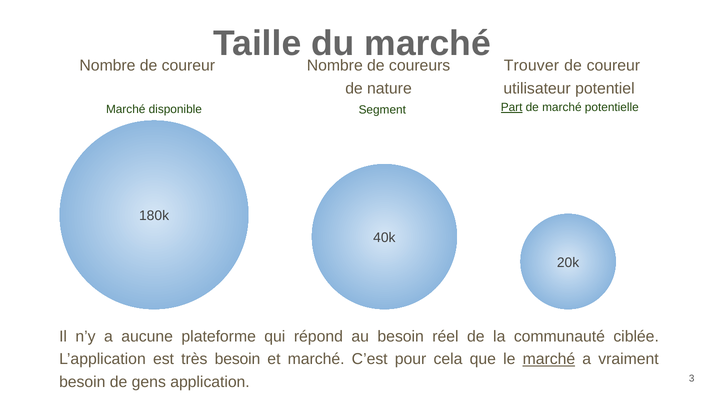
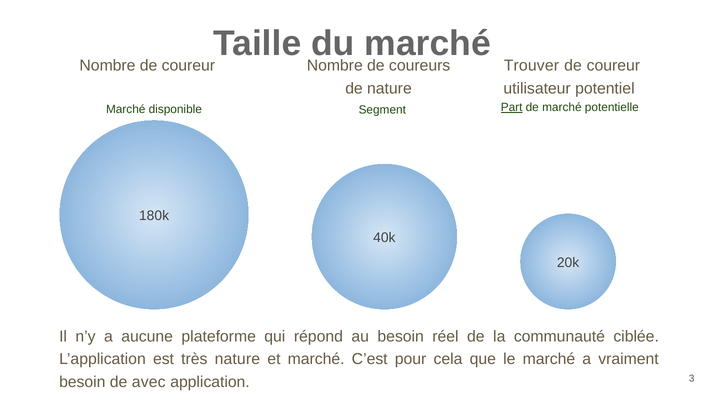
très besoin: besoin -> nature (237, 359)
marché underline: present -> none (549, 359)
gens: gens -> avec (149, 382)
